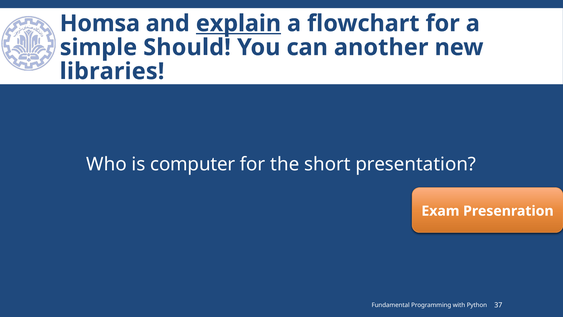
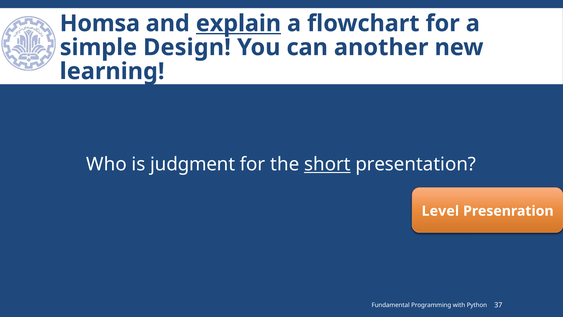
Should: Should -> Design (187, 47)
libraries: libraries -> learning (112, 71)
computer: computer -> judgment (193, 164)
short underline: none -> present (327, 164)
Exam: Exam -> Level (440, 211)
